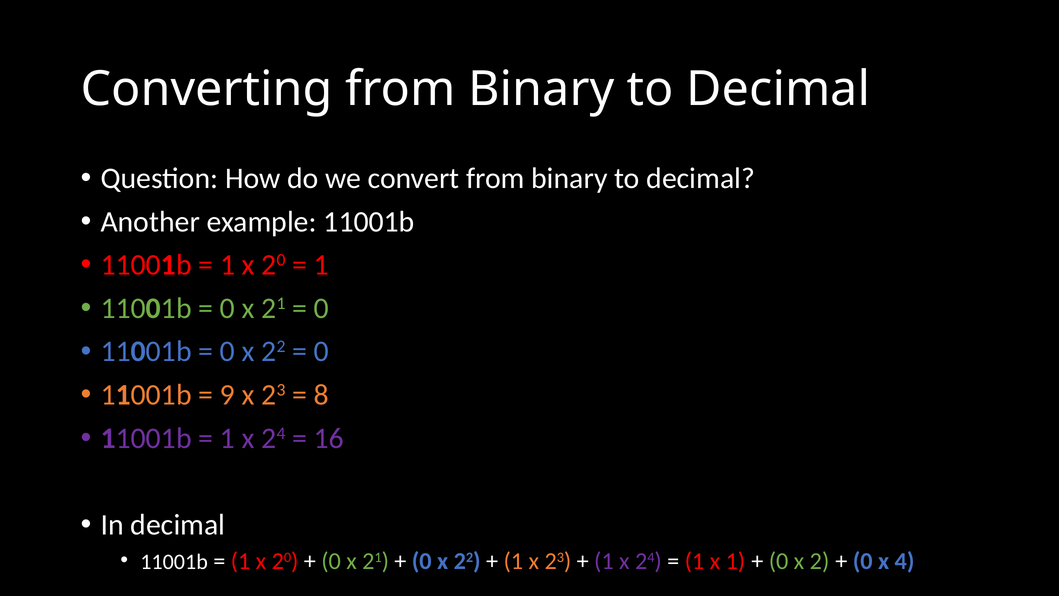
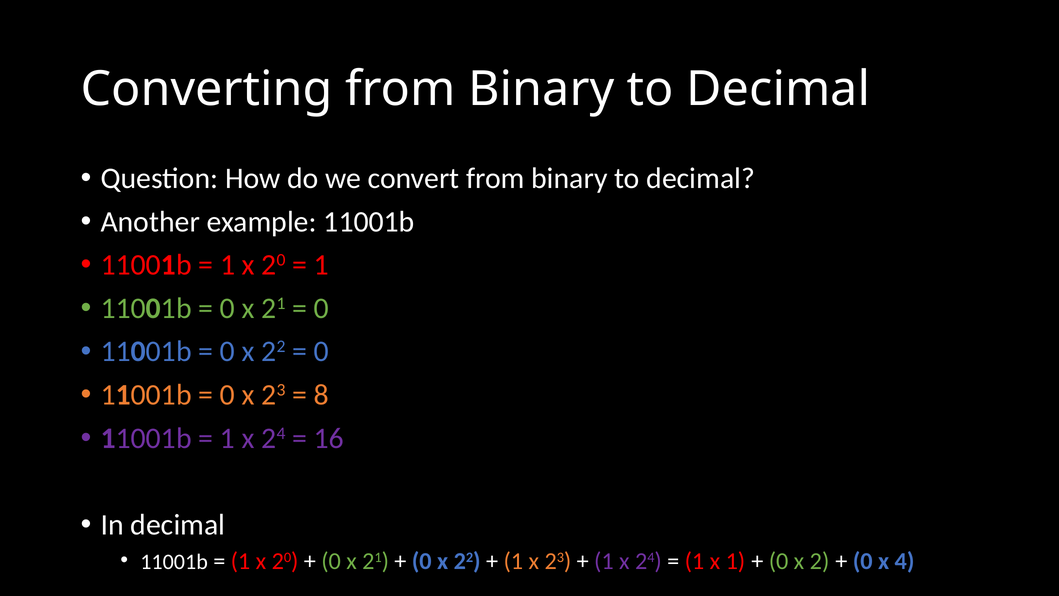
9: 9 -> 0 (227, 395)
